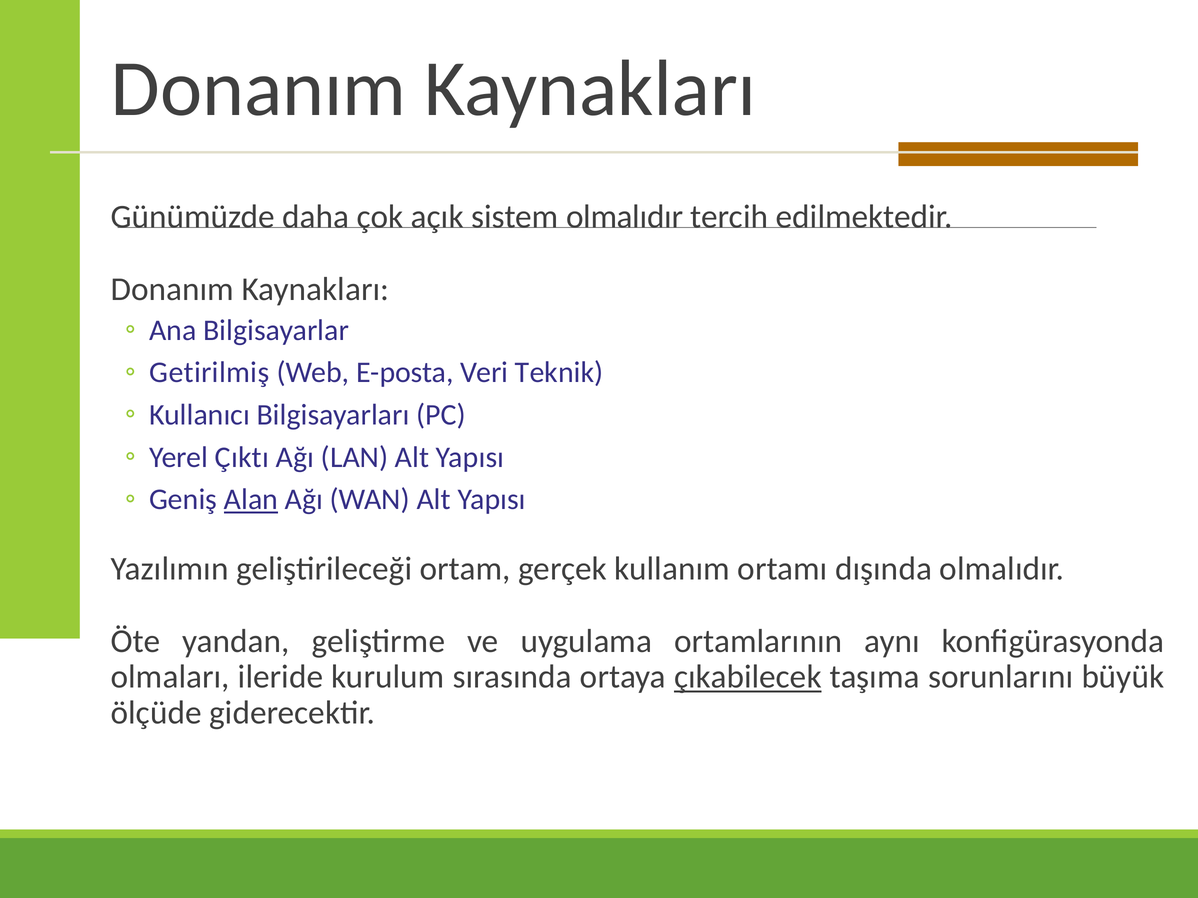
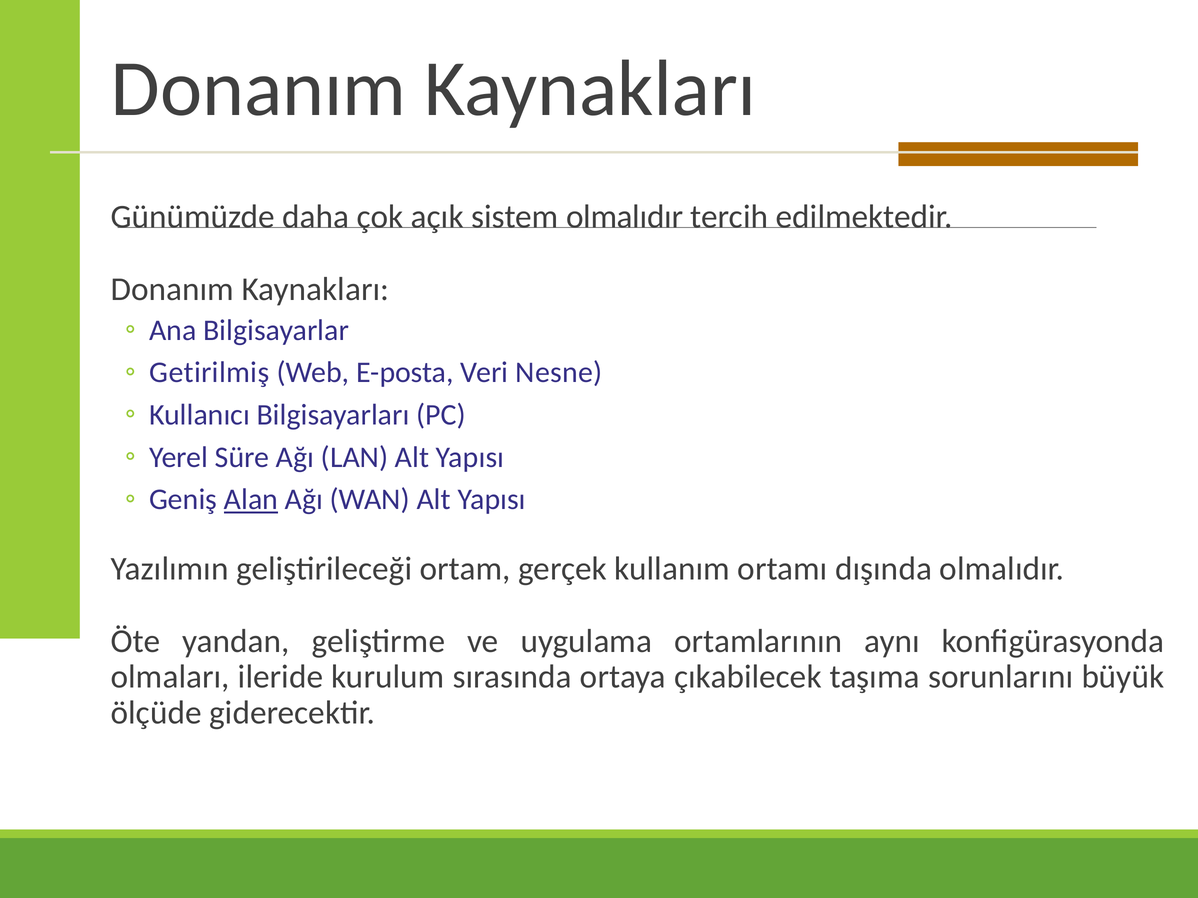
Teknik: Teknik -> Nesne (559, 373)
Çıktı: Çıktı -> Süre (242, 457)
çıkabilecek underline: present -> none (748, 677)
